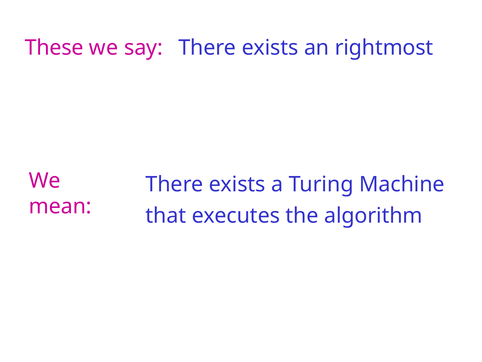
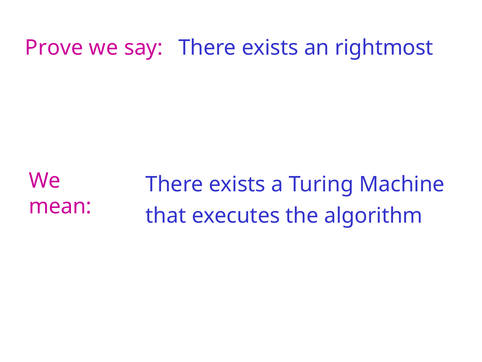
These: These -> Prove (54, 48)
